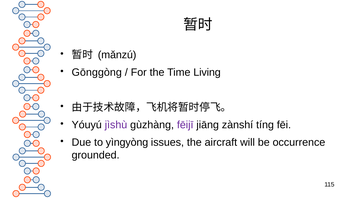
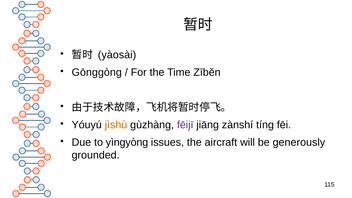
mǎnzú: mǎnzú -> yàosài (117, 55)
Living: Living -> Zīběn (207, 72)
jìshù colour: purple -> orange (116, 125)
occurrence: occurrence -> generously (299, 142)
